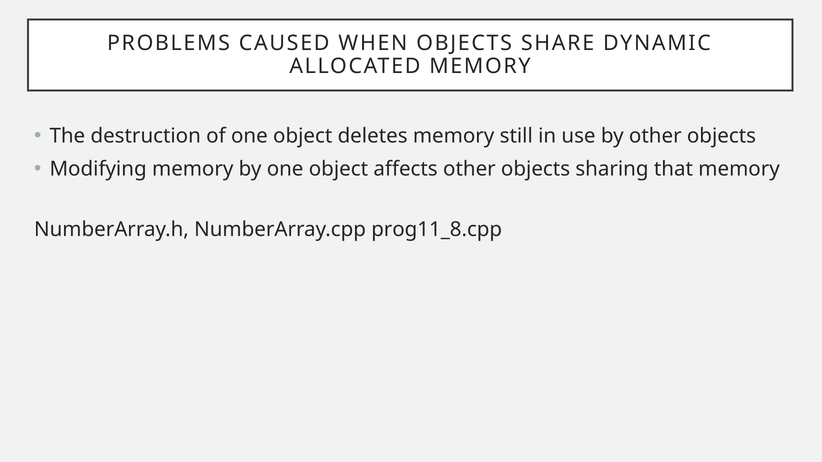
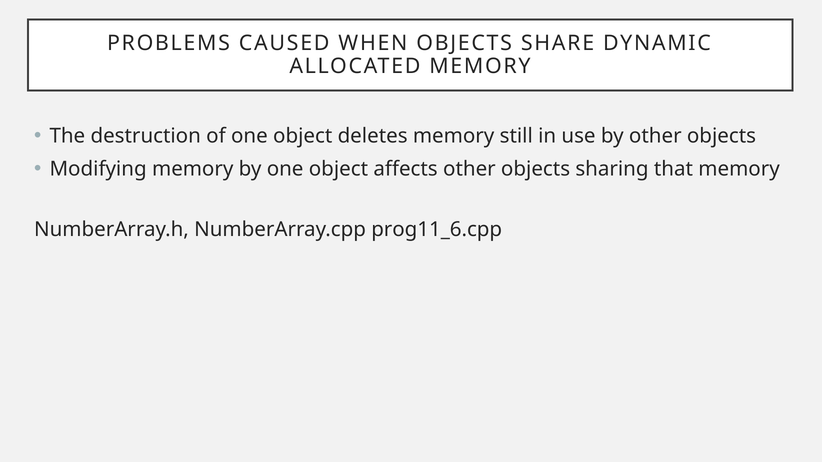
prog11_8.cpp: prog11_8.cpp -> prog11_6.cpp (437, 230)
